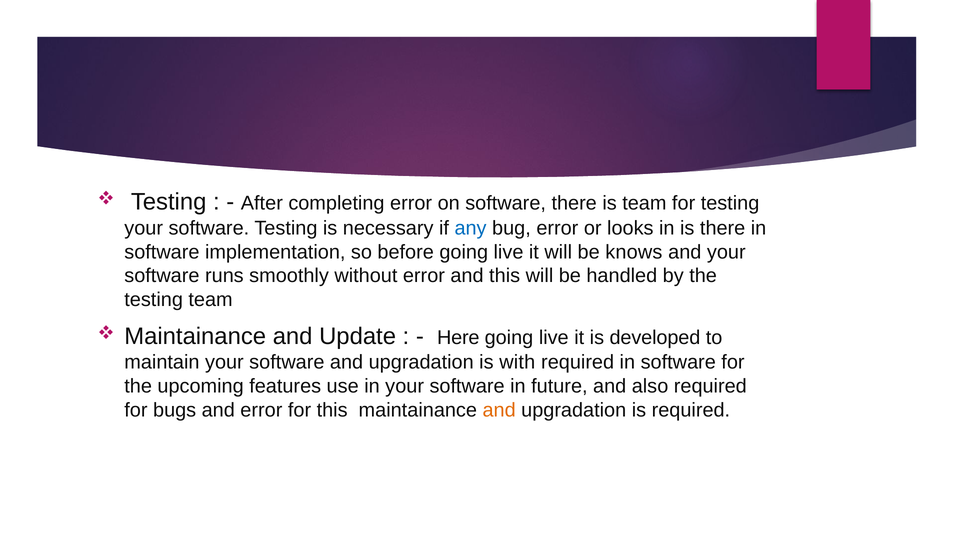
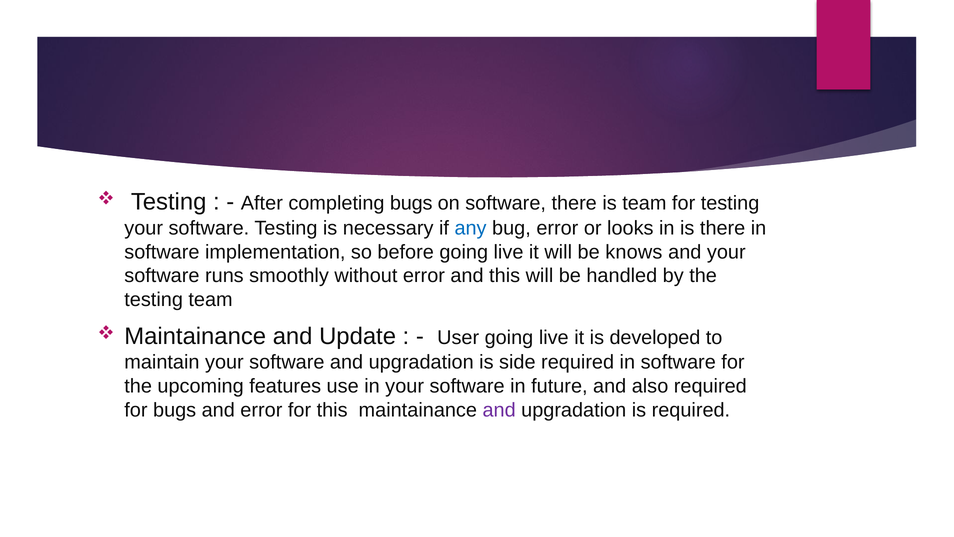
completing error: error -> bugs (411, 203)
Here: Here -> User (458, 337)
with: with -> side (517, 362)
and colour: orange -> purple (499, 410)
